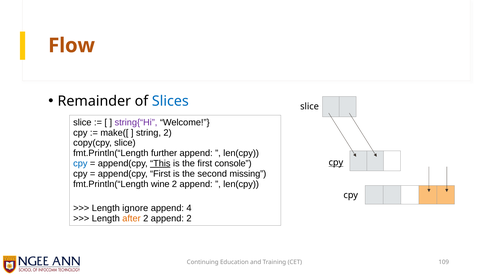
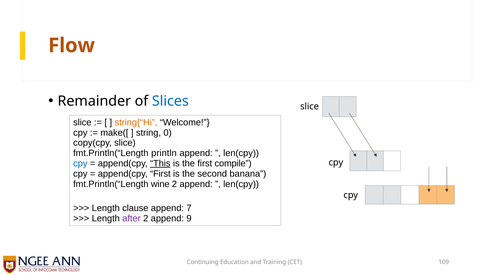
string{“Hi colour: purple -> orange (136, 122)
string 2: 2 -> 0 (168, 133)
further: further -> println (164, 153)
console: console -> compile (233, 164)
cpy underline: present -> none (336, 163)
missing: missing -> banana (248, 174)
ignore: ignore -> clause (135, 208)
4: 4 -> 7 (189, 208)
after colour: orange -> purple (131, 219)
append 2: 2 -> 9 (189, 219)
